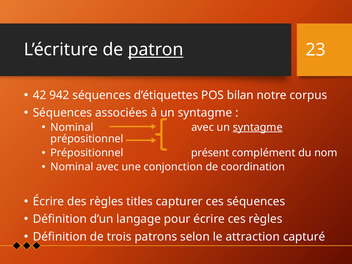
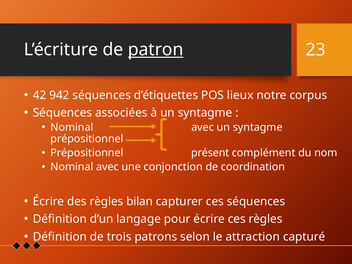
bilan: bilan -> lieux (240, 95)
syntagme underline: present -> none (258, 127)
titles: titles -> bilan (140, 202)
